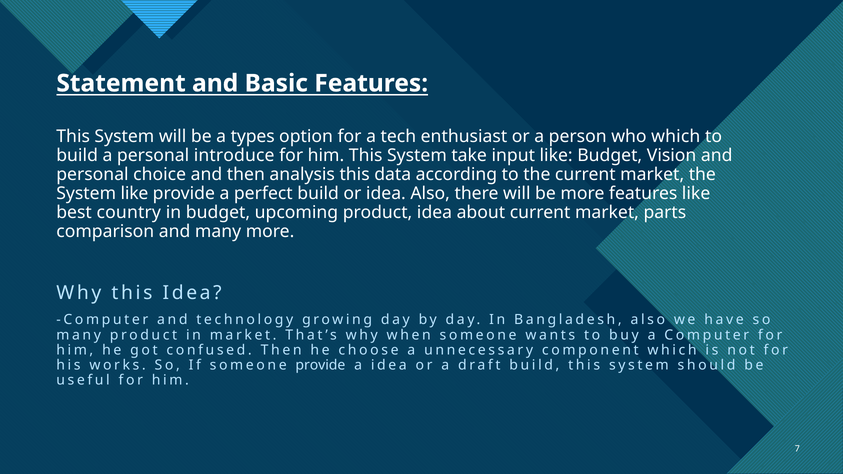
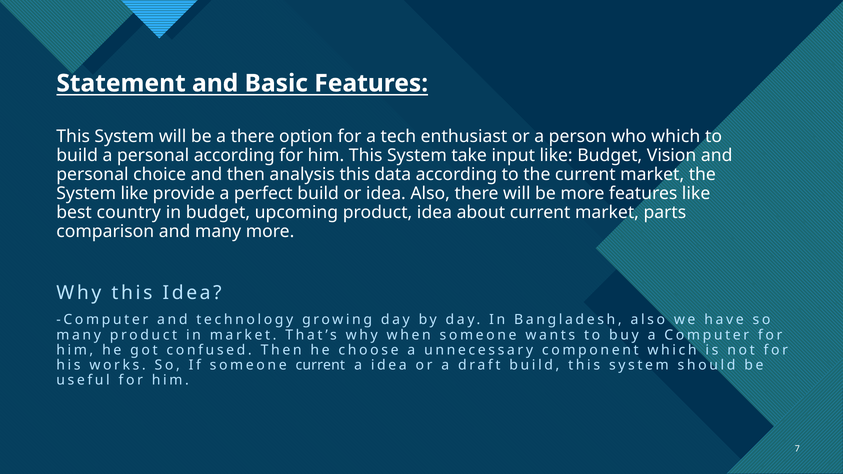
a types: types -> there (253, 137)
personal introduce: introduce -> according (234, 155)
someone provide: provide -> current (320, 365)
